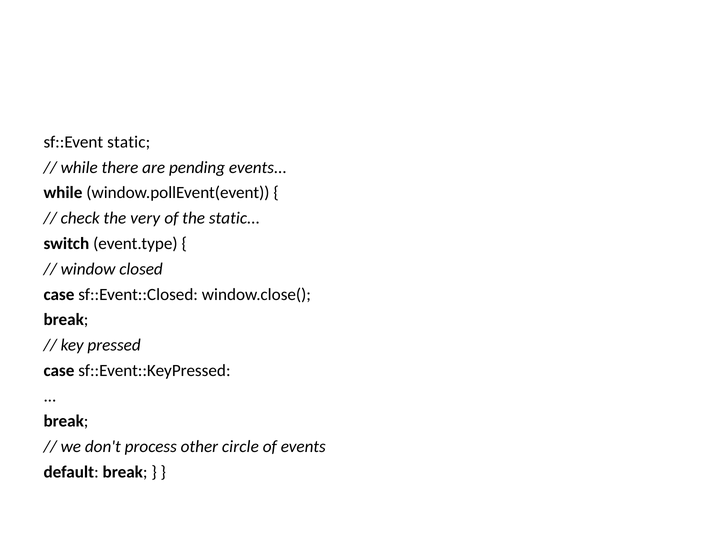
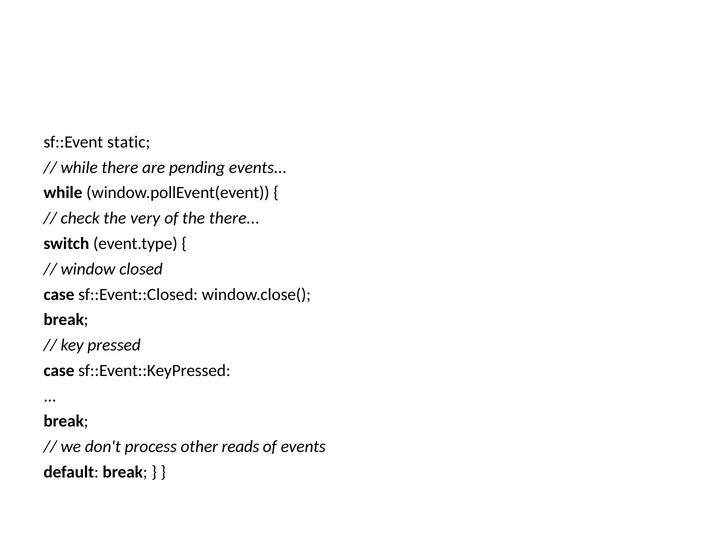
the static: static -> there (234, 218)
circle: circle -> reads (241, 446)
